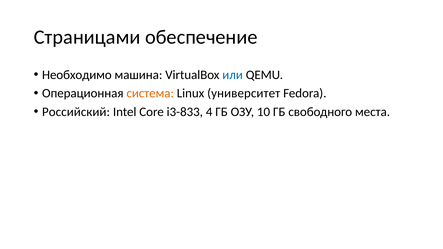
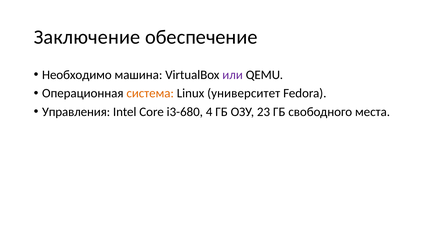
Страницами: Страницами -> Заключение (87, 37)
или colour: blue -> purple (233, 75)
Российский: Российский -> Управления (76, 112)
i3-833: i3-833 -> i3-680 (185, 112)
10: 10 -> 23 (264, 112)
